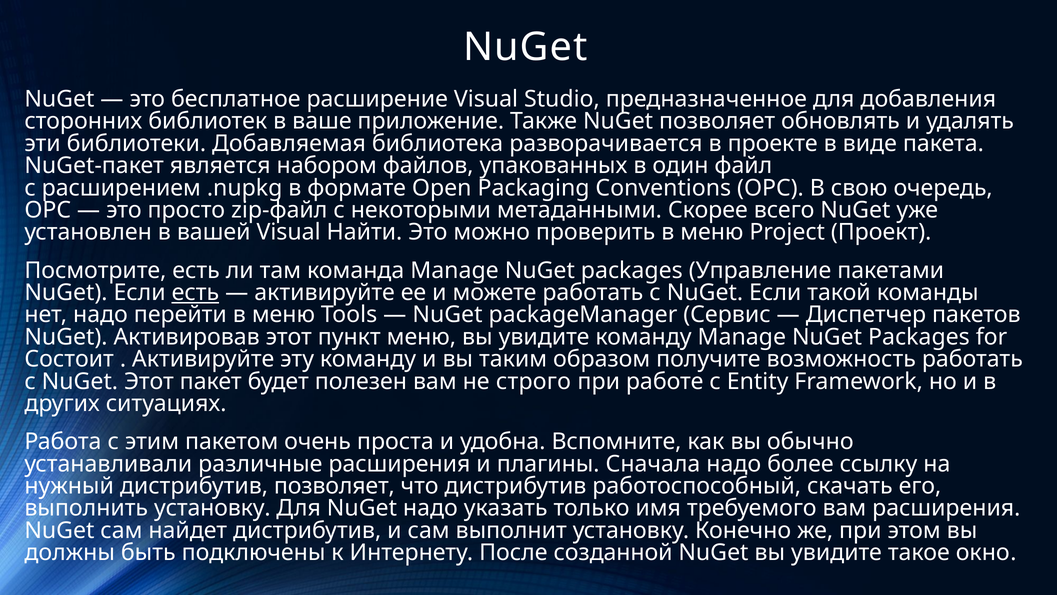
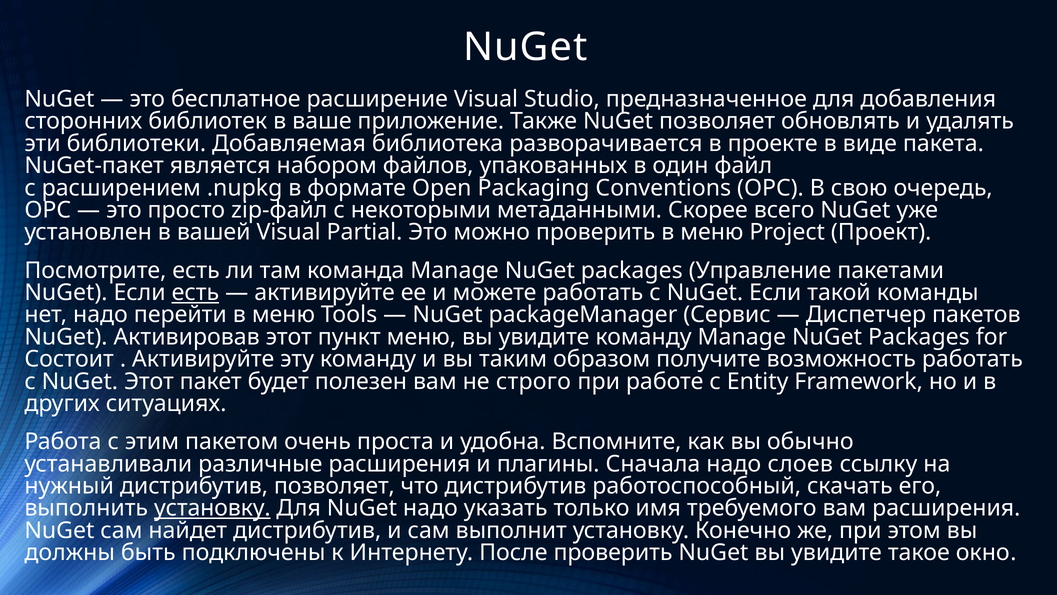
Найти: Найти -> Partial (364, 232)
более: более -> слоев (800, 464)
установку underline: none -> present (212, 508)
После созданной: созданной -> проверить (613, 552)
